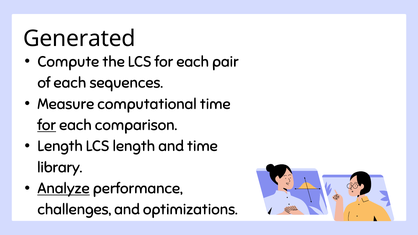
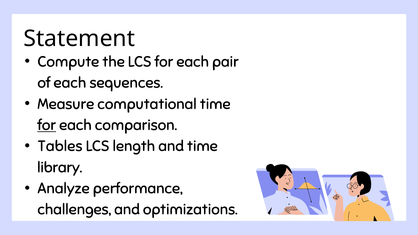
Generated: Generated -> Statement (79, 38)
Length: Length -> Tables (60, 146)
Analyze underline: present -> none (64, 189)
